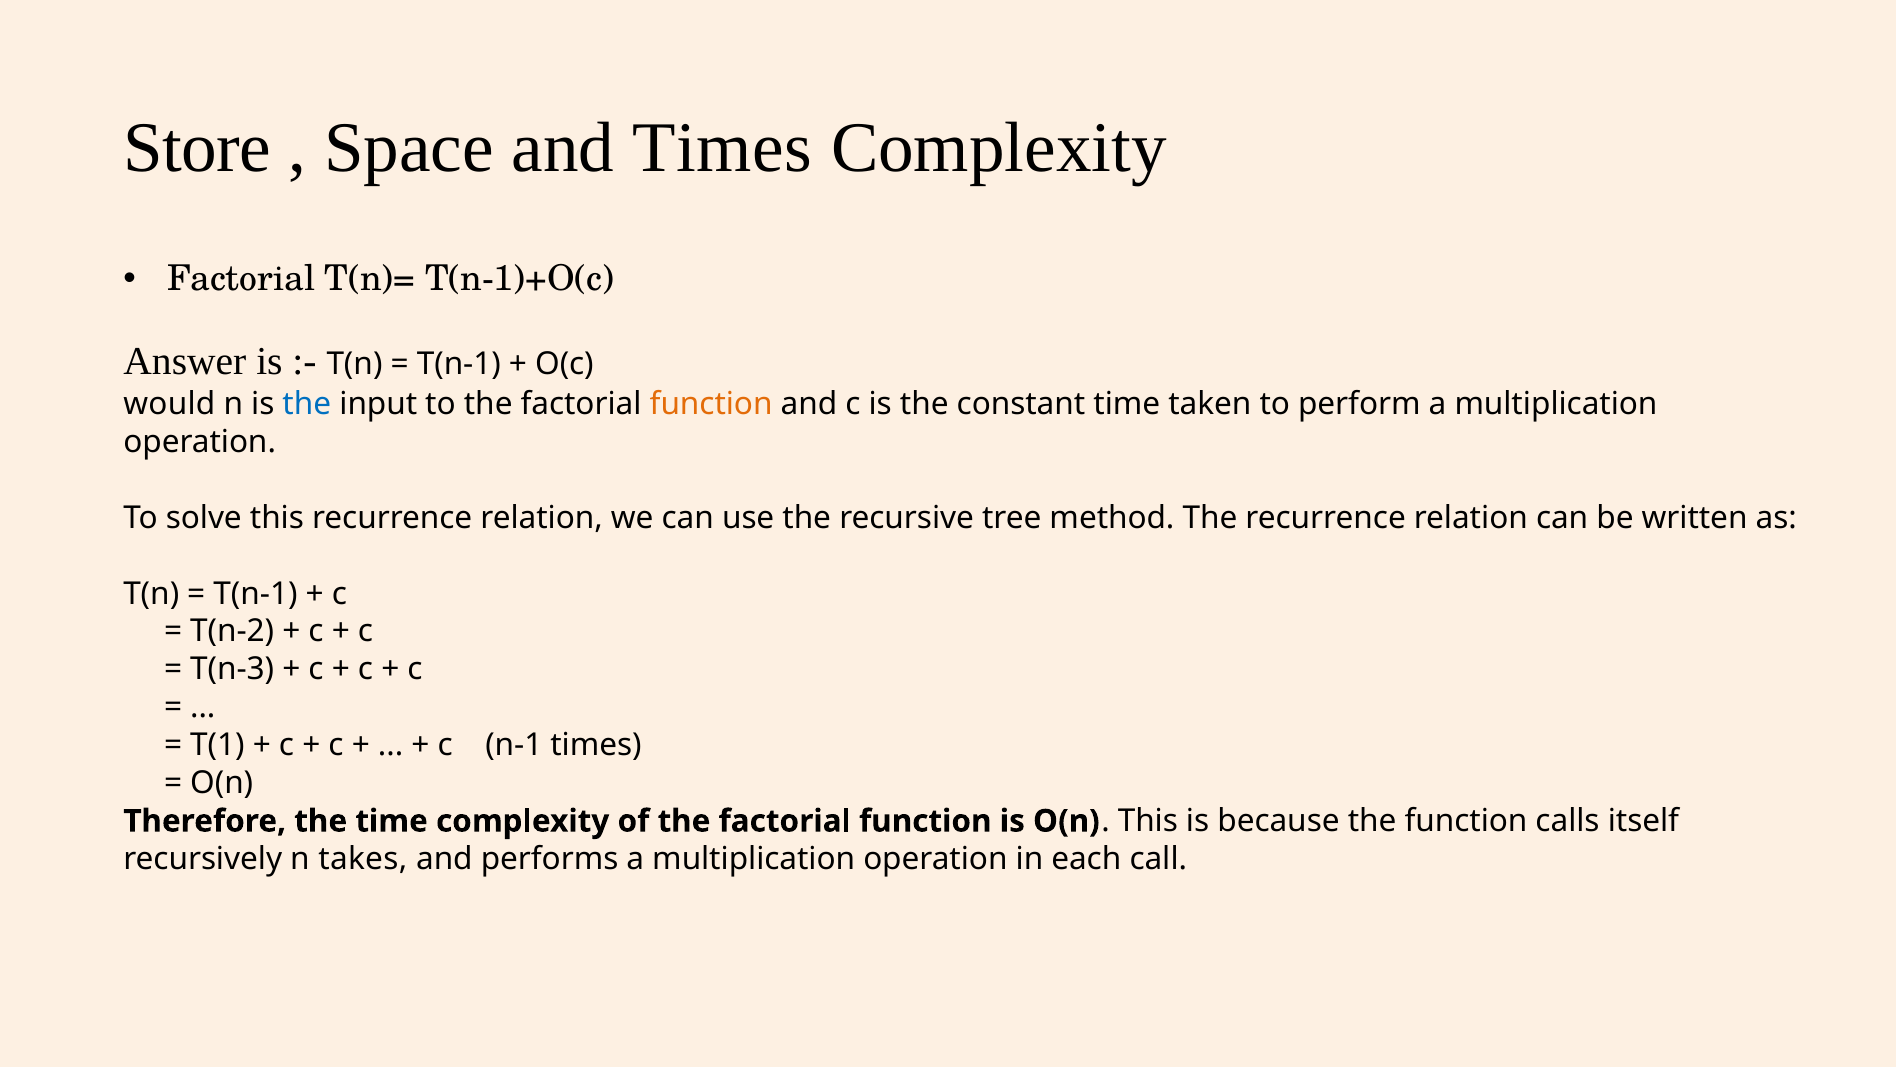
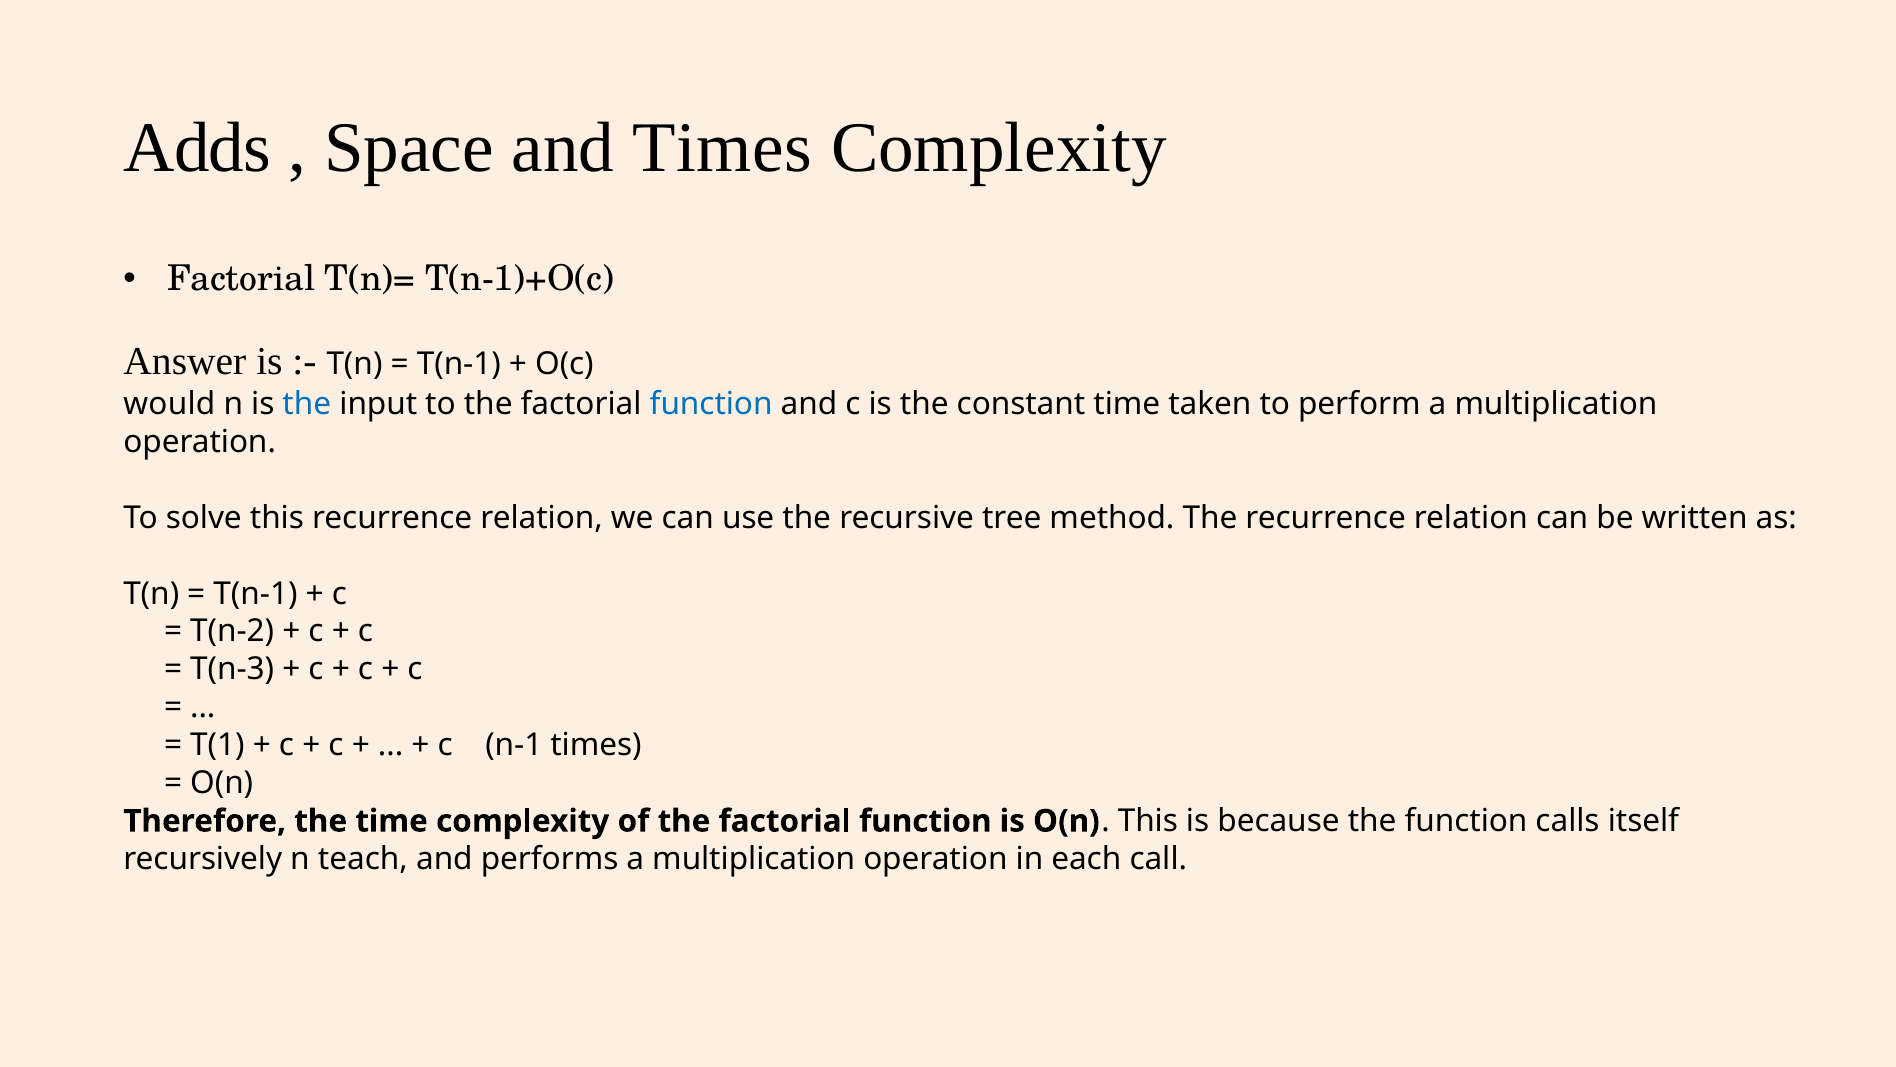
Store: Store -> Adds (197, 148)
function colour: orange -> blue (711, 404)
takes: takes -> teach (363, 859)
